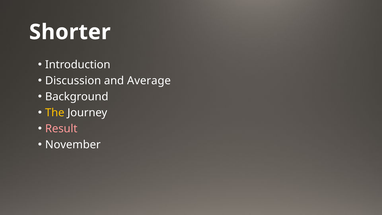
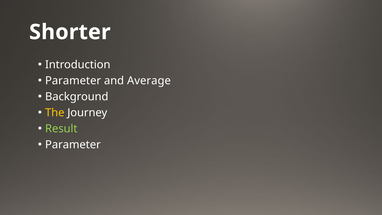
Discussion: Discussion -> Parameter (73, 81)
Result colour: pink -> light green (61, 129)
November: November -> Parameter (73, 145)
